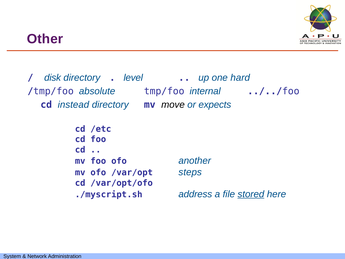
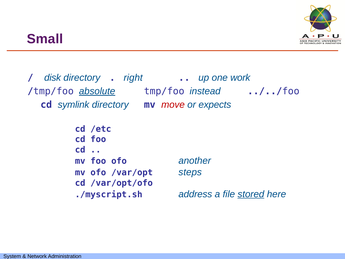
Other: Other -> Small (45, 39)
level: level -> right (133, 78)
hard: hard -> work (240, 78)
absolute underline: none -> present (97, 91)
internal: internal -> instead (205, 91)
instead: instead -> symlink (74, 105)
move colour: black -> red (173, 105)
